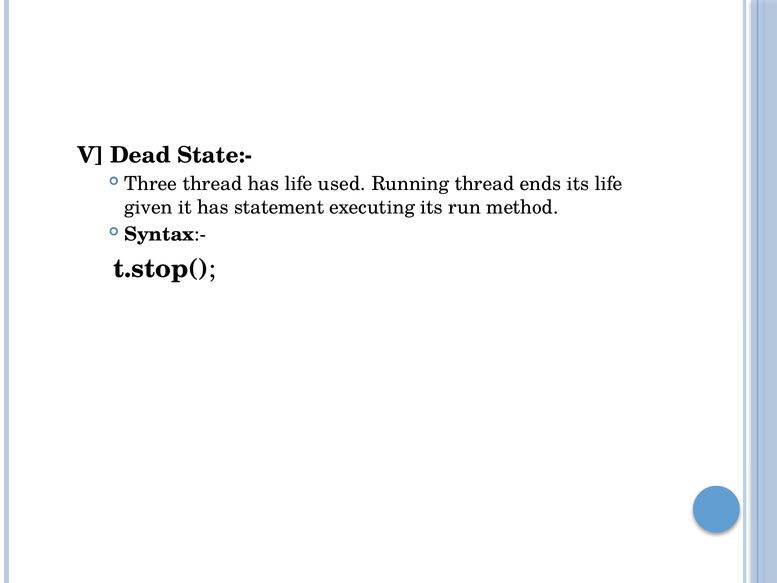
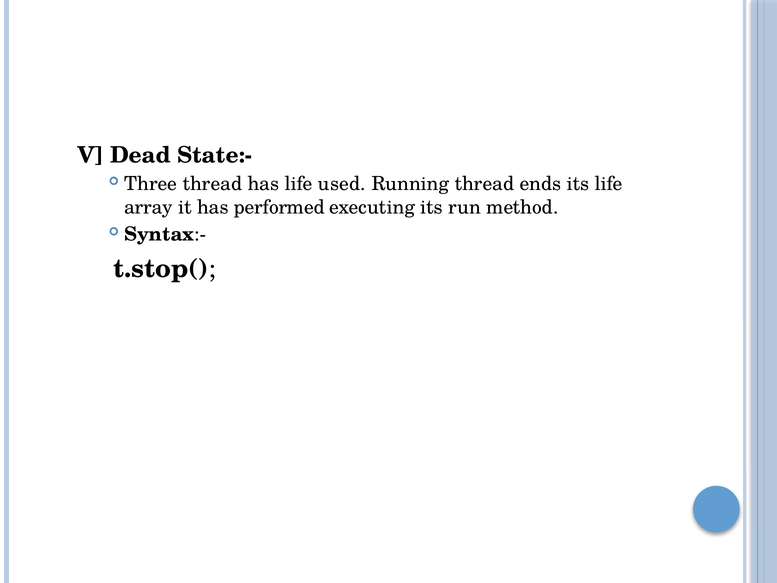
given: given -> array (149, 207)
statement: statement -> performed (279, 207)
